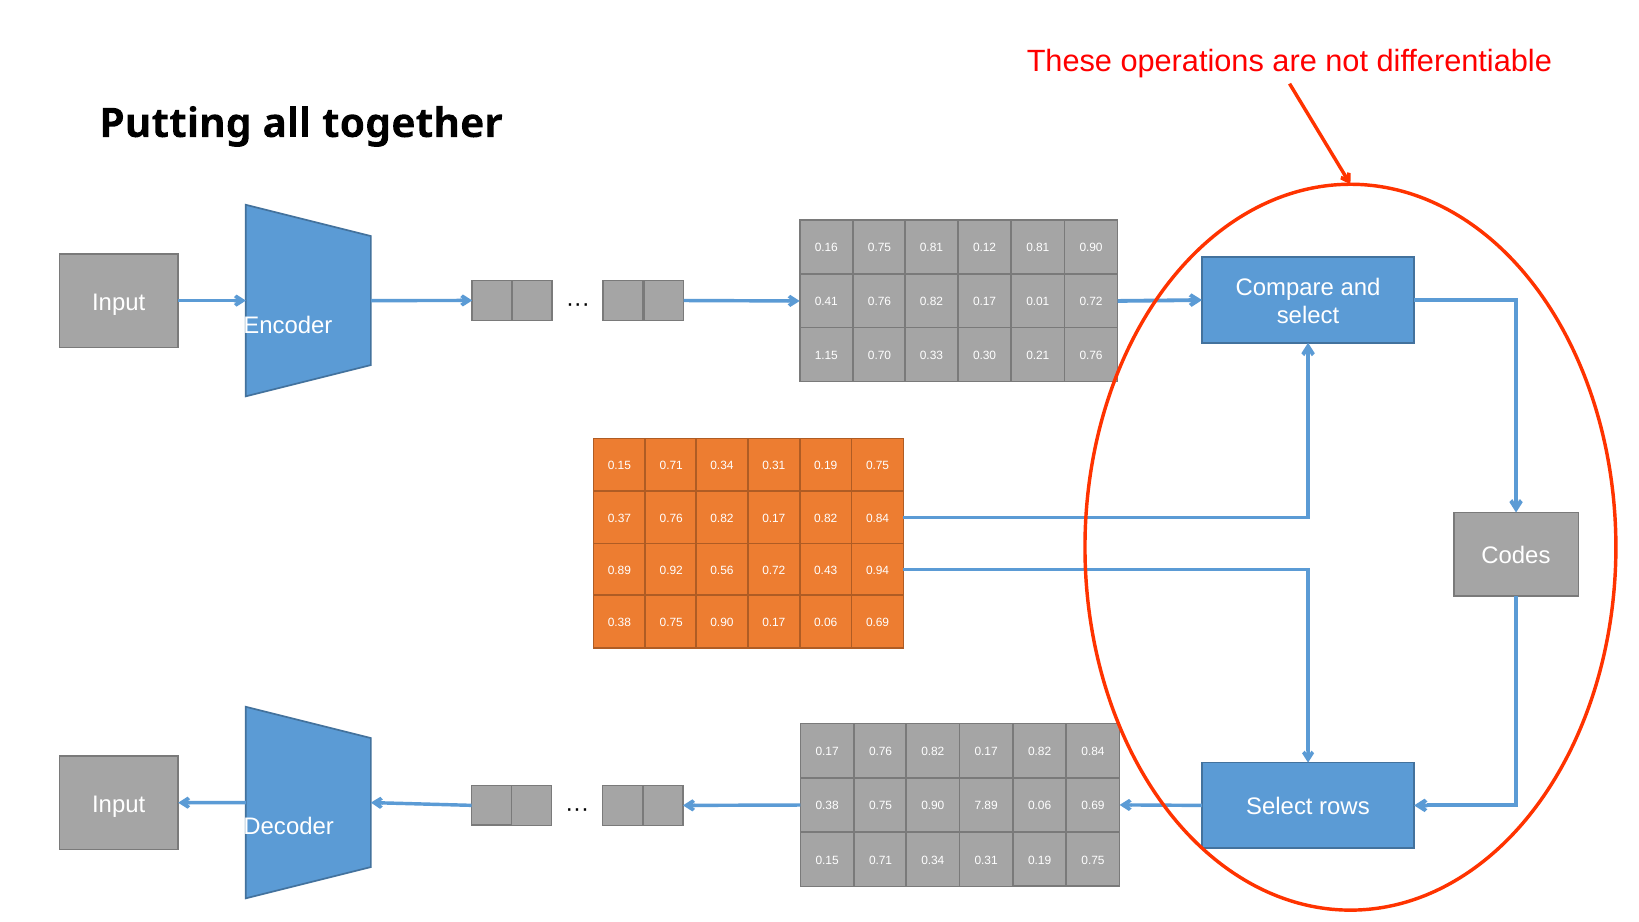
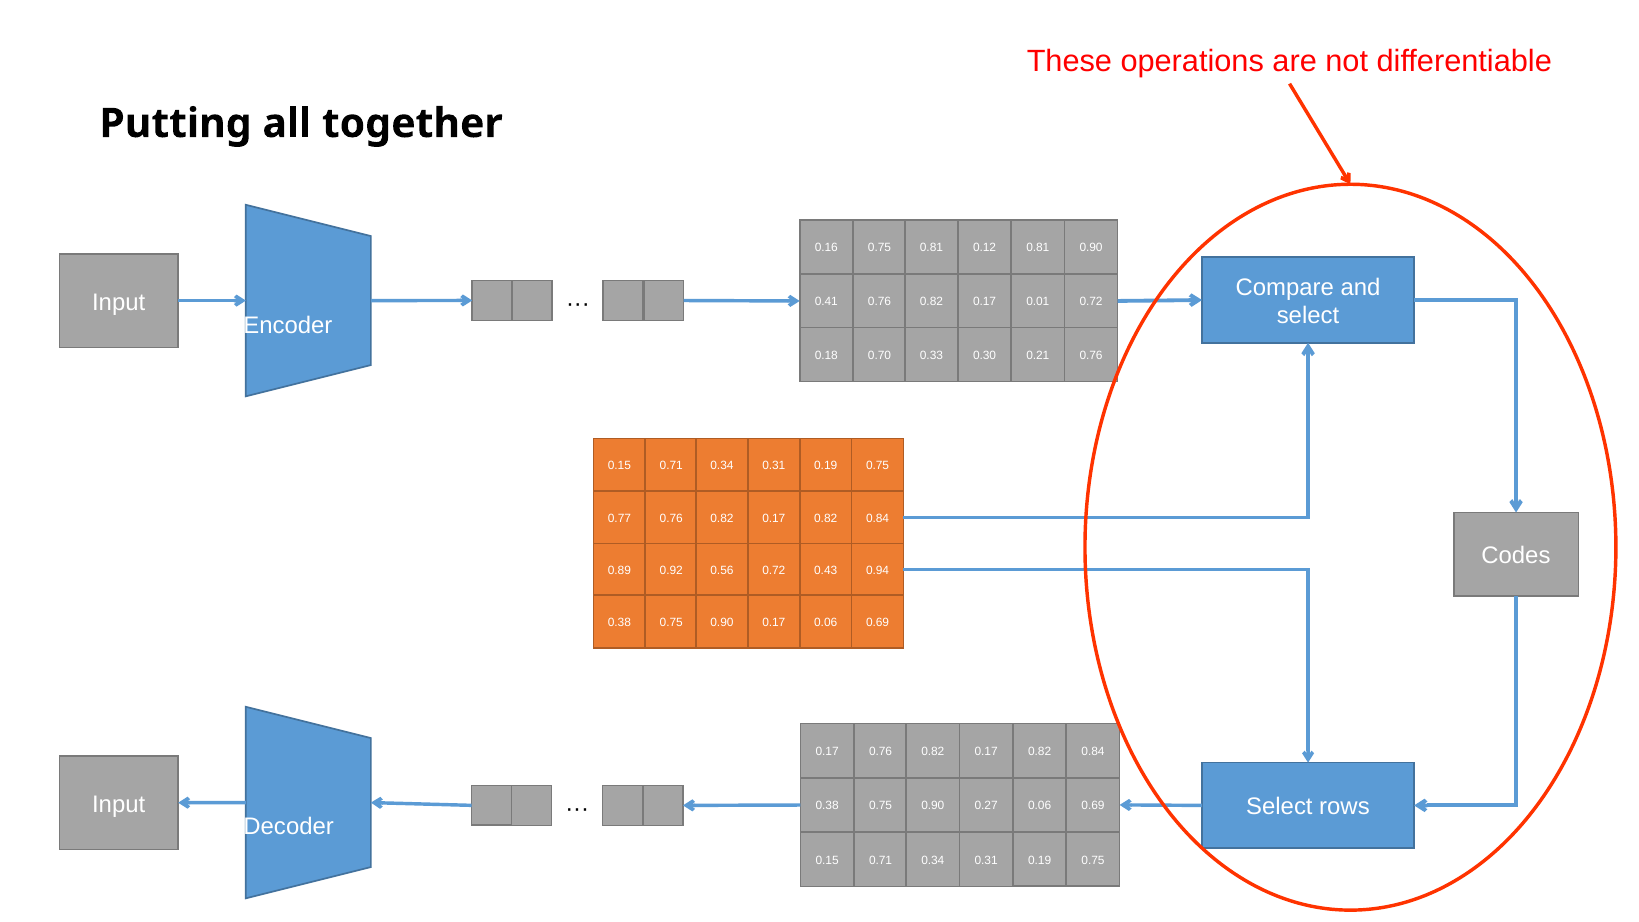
1.15: 1.15 -> 0.18 (826, 355)
0.37: 0.37 -> 0.77 (619, 518)
7.89: 7.89 -> 0.27 (986, 806)
